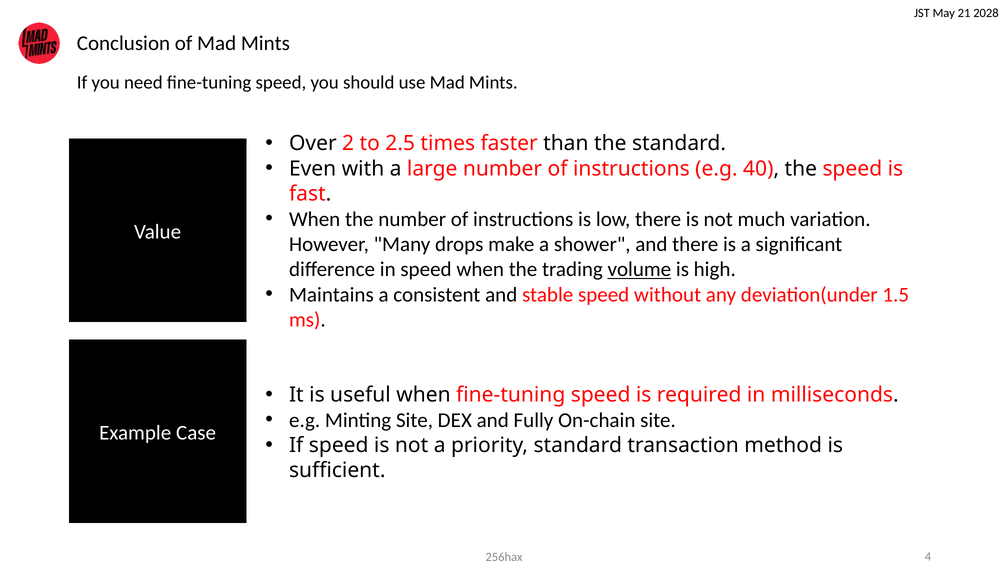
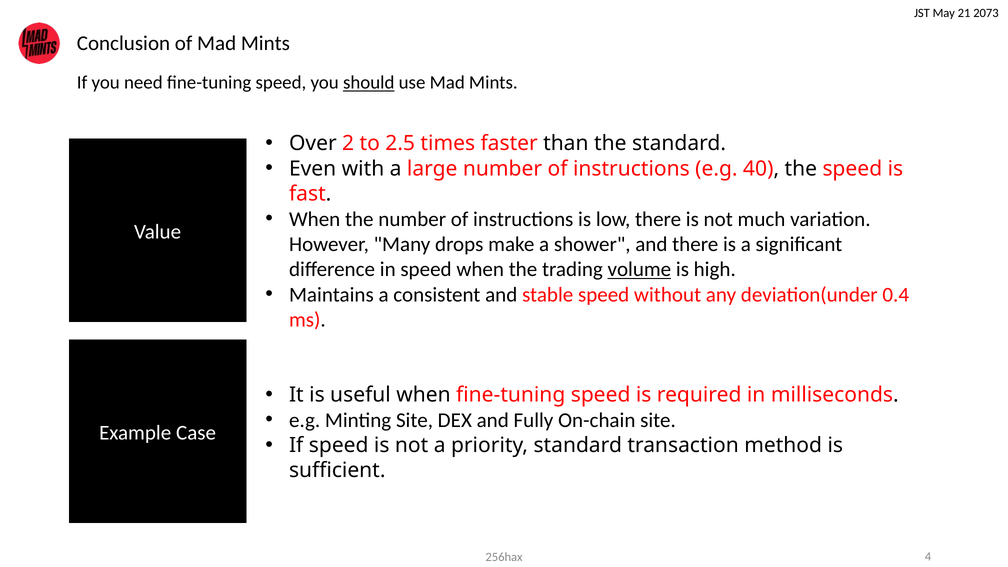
2028: 2028 -> 2073 (986, 13)
should underline: none -> present (369, 83)
1.5: 1.5 -> 0.4 (896, 295)
